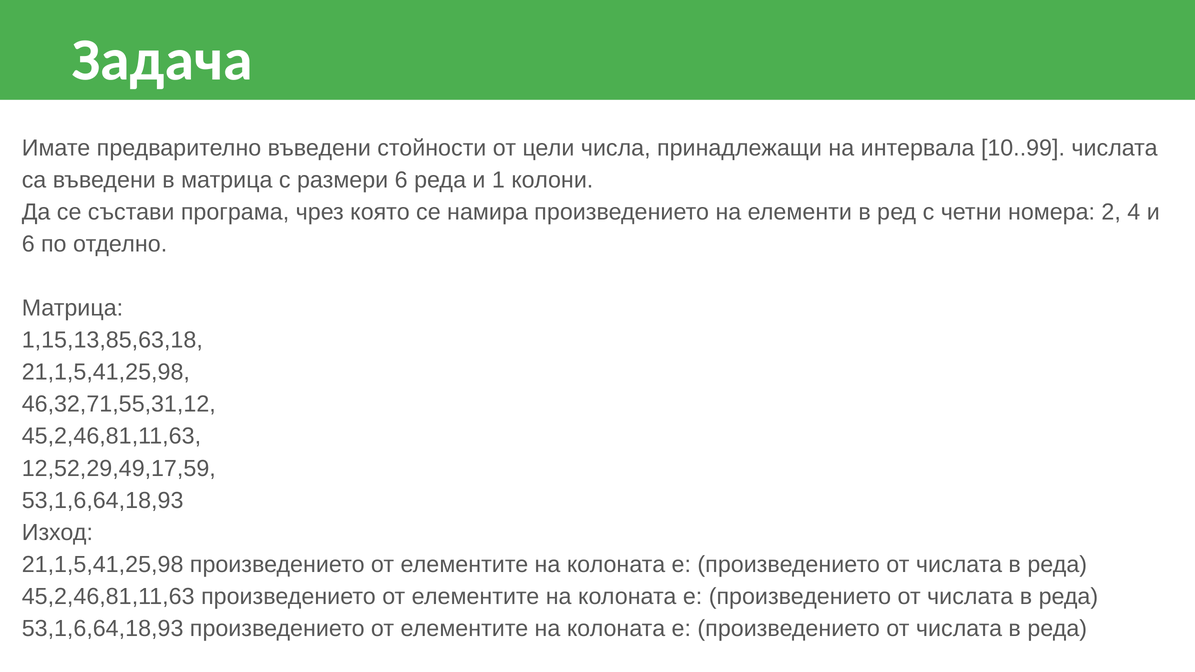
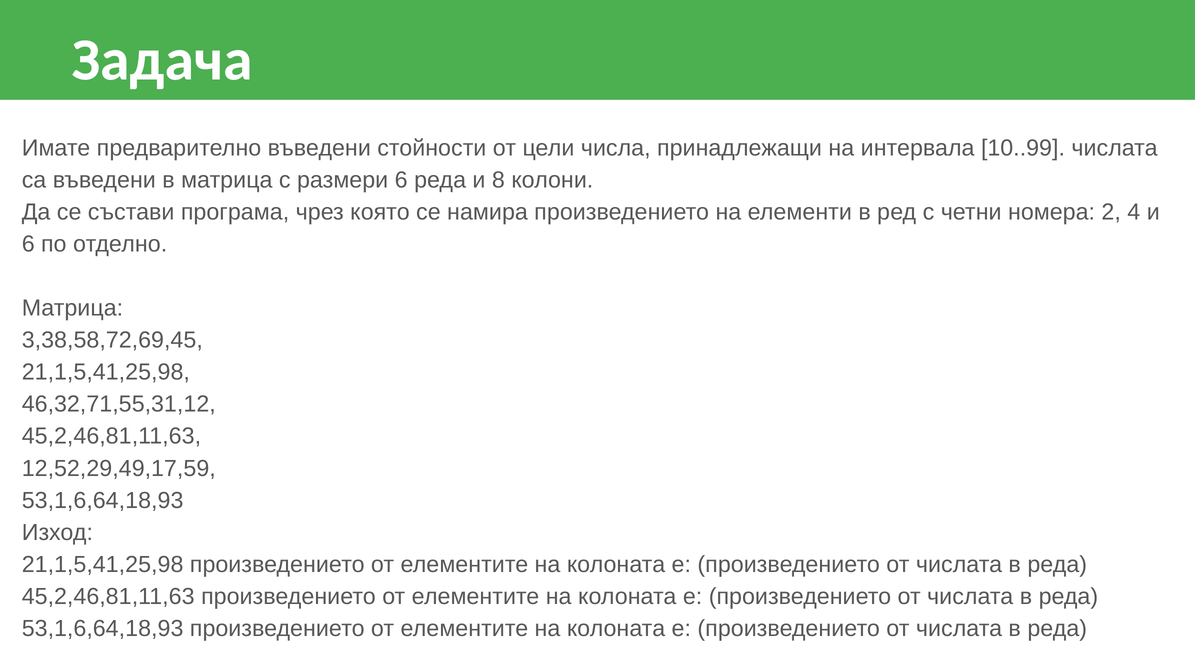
1: 1 -> 8 (498, 180)
1,15,13,85,63,18: 1,15,13,85,63,18 -> 3,38,58,72,69,45 (112, 340)
